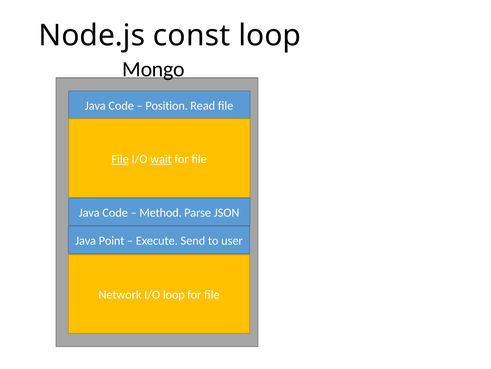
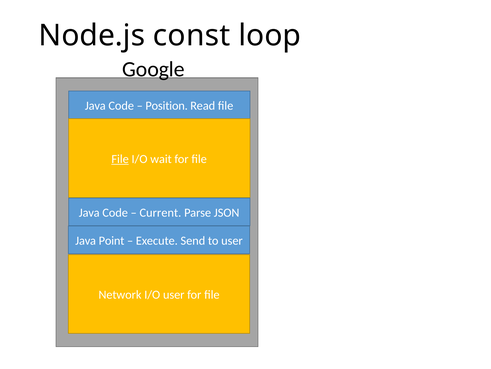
Mongo: Mongo -> Google (153, 69)
wait underline: present -> none (161, 159)
Method: Method -> Current (160, 212)
I/O loop: loop -> user (174, 294)
